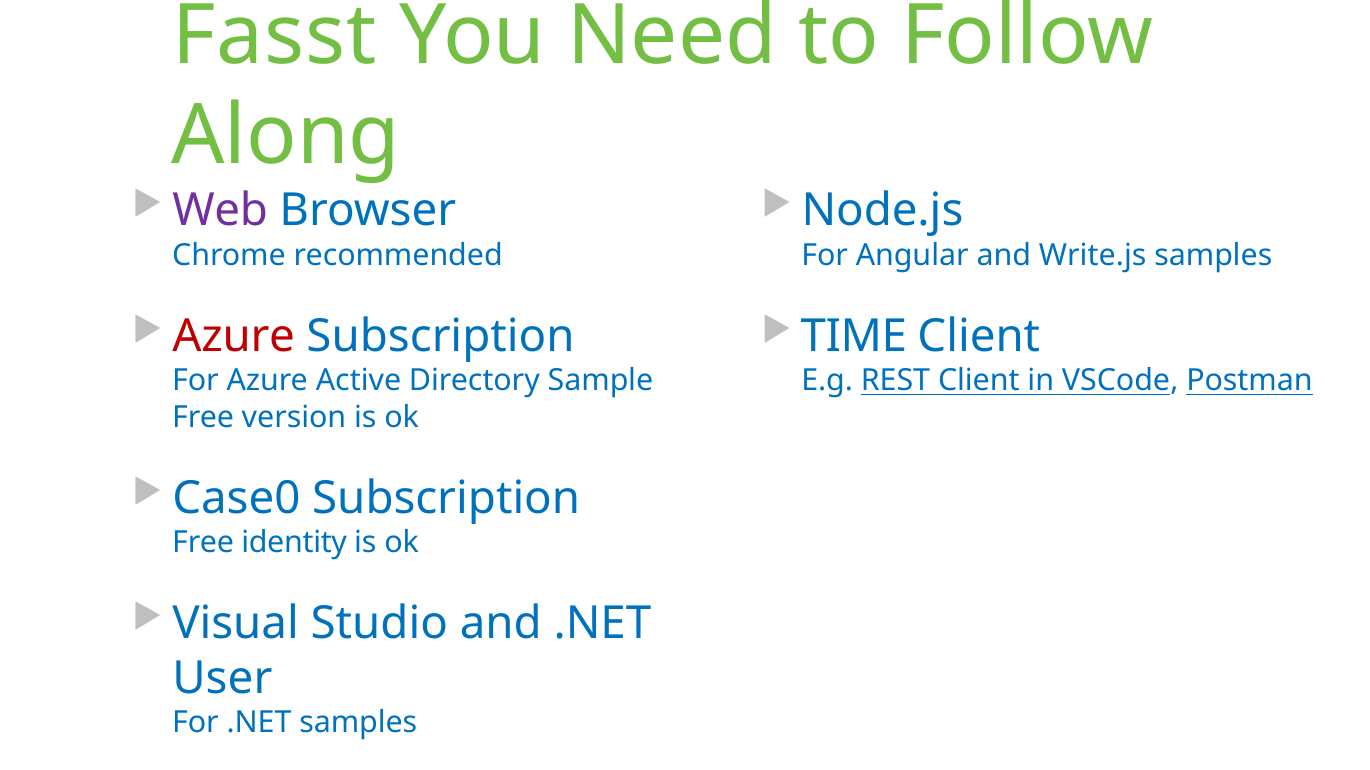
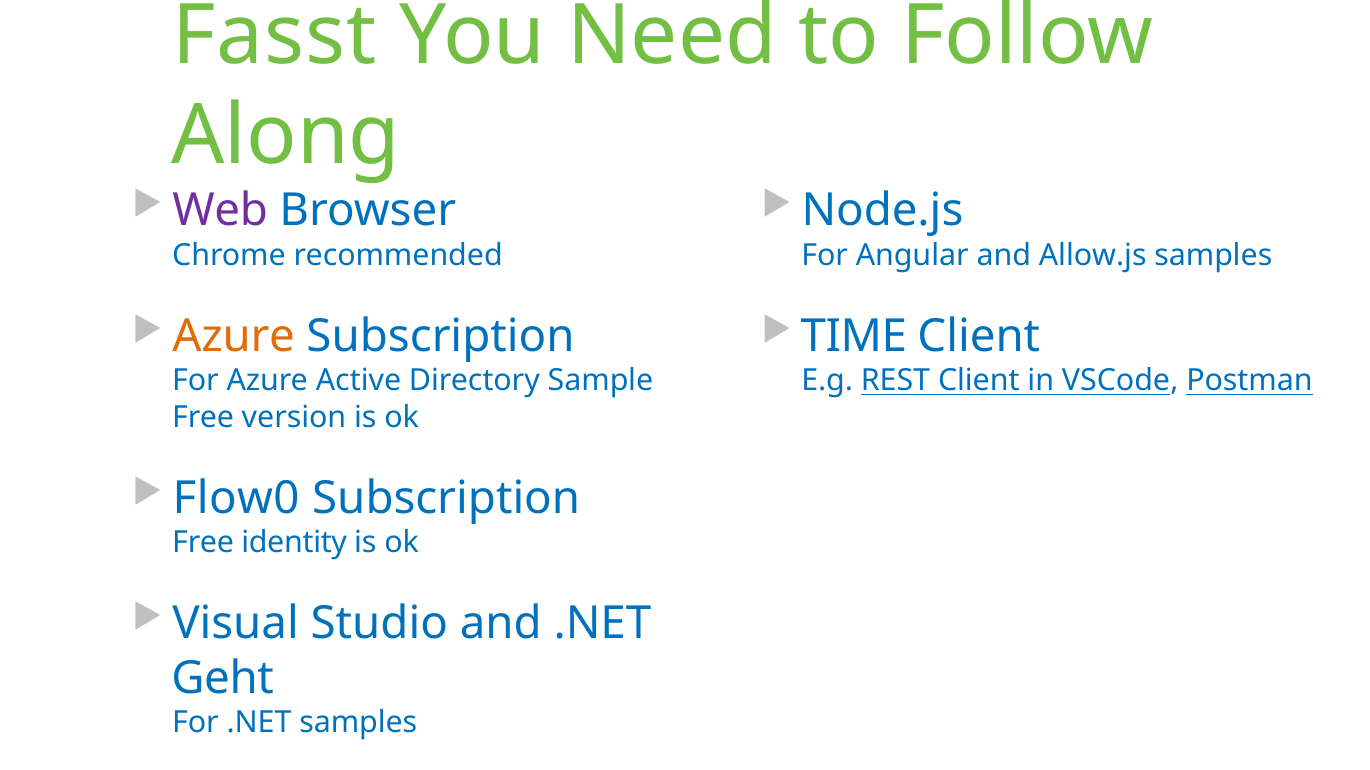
Write.js: Write.js -> Allow.js (1093, 255)
Azure colour: red -> orange (234, 336)
Case0: Case0 -> Flow0 (236, 499)
User: User -> Geht (223, 679)
